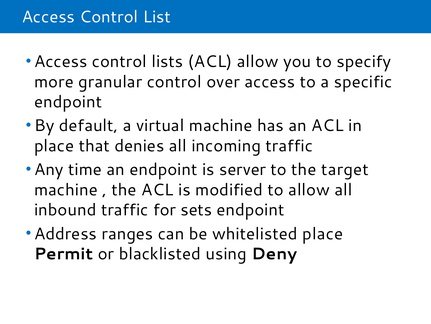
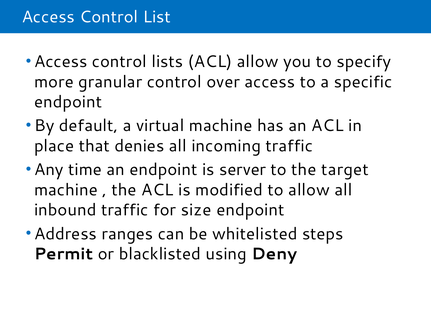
sets: sets -> size (196, 210)
whitelisted place: place -> steps (323, 233)
